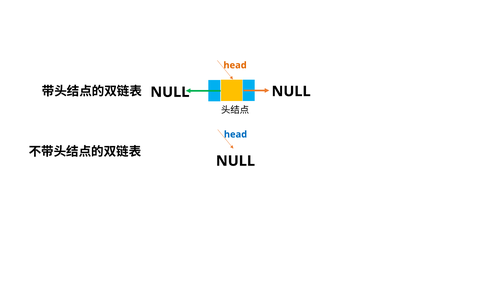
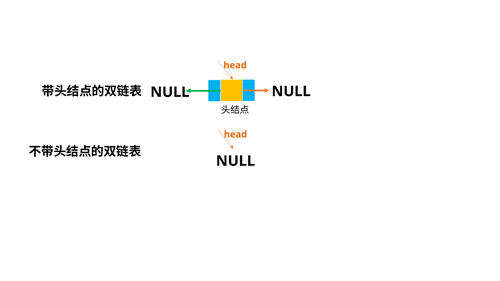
head colour: blue -> orange (235, 135)
